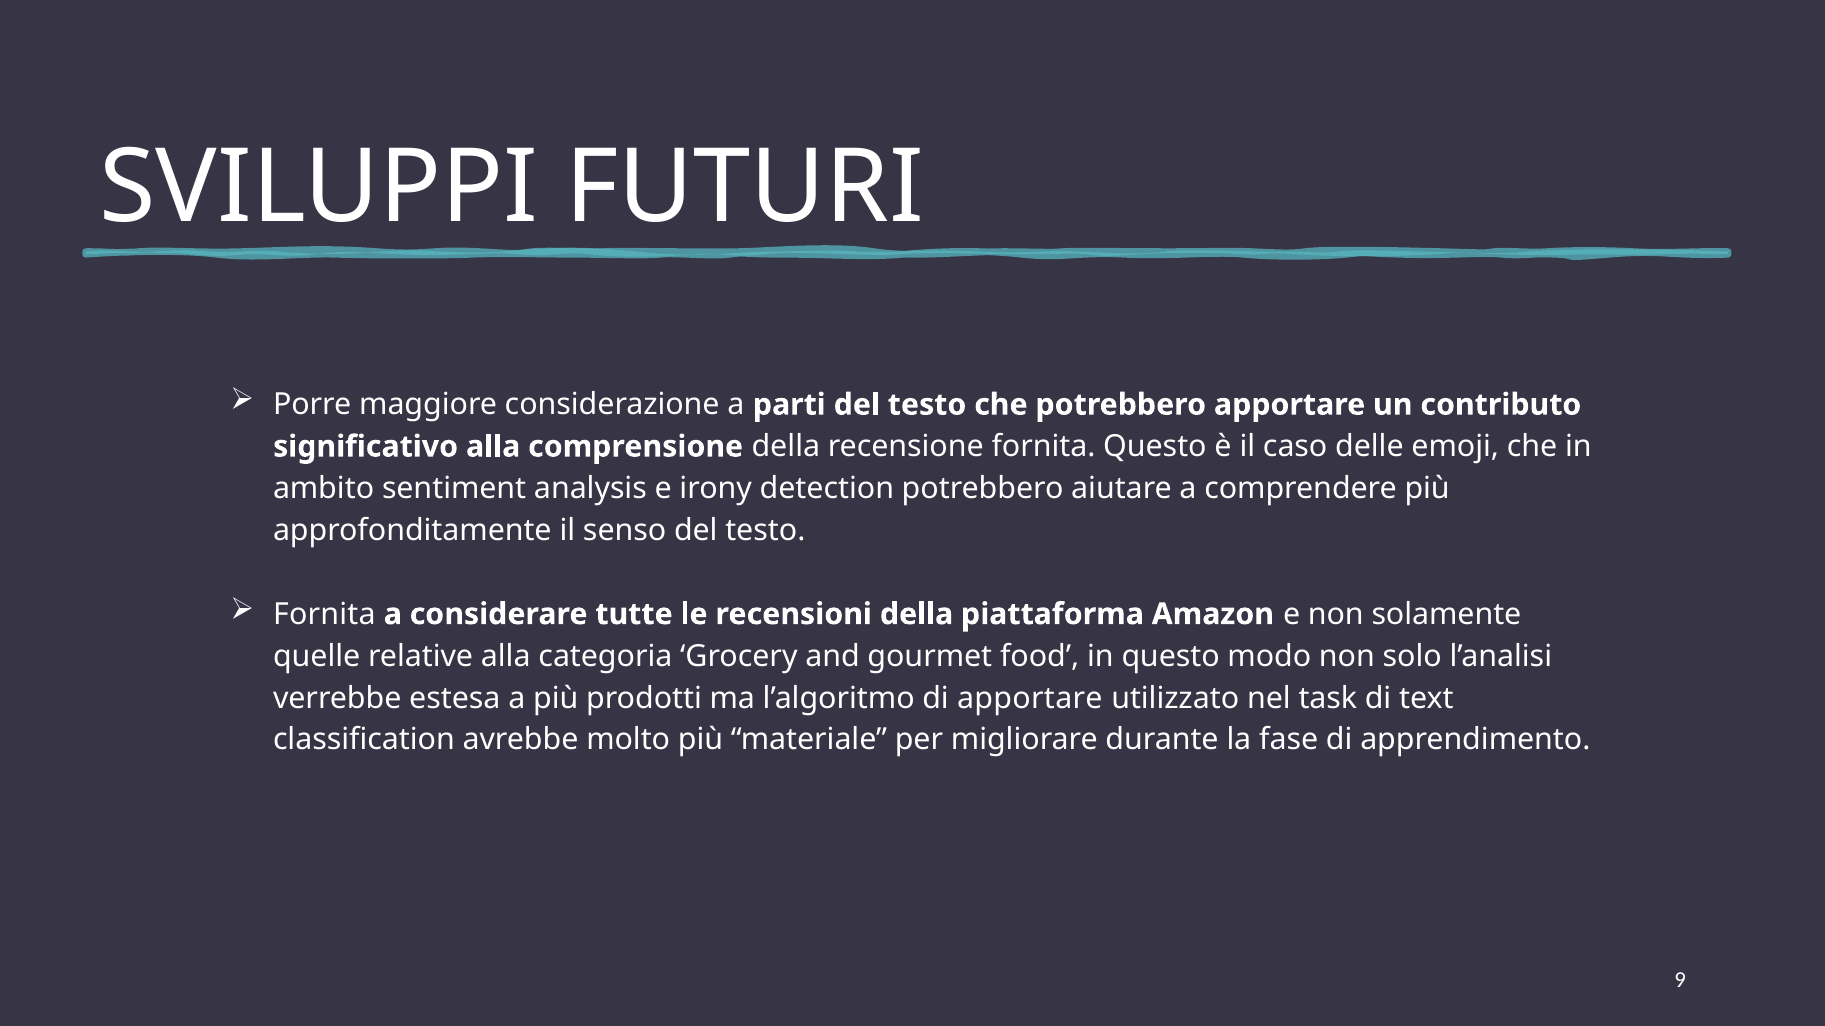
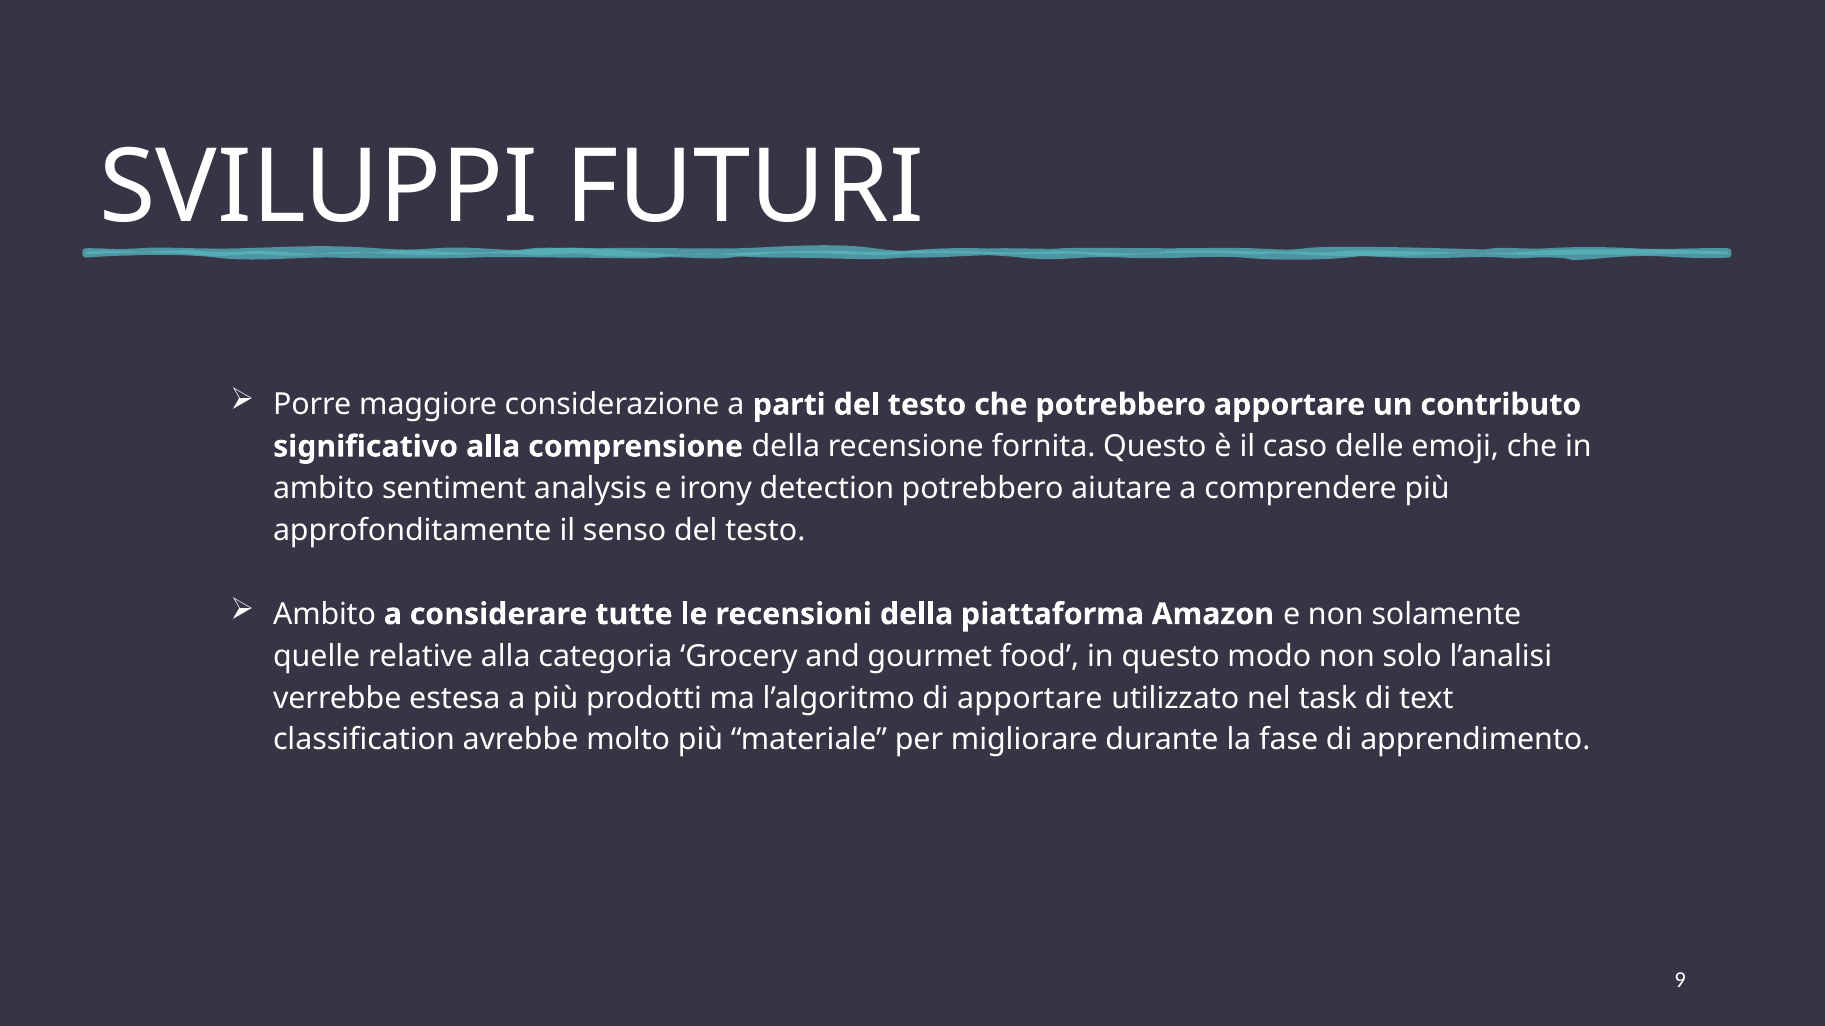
Fornita: Fornita -> Ambito (325, 615)
